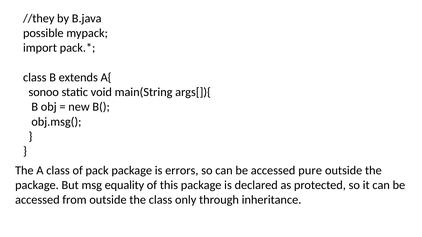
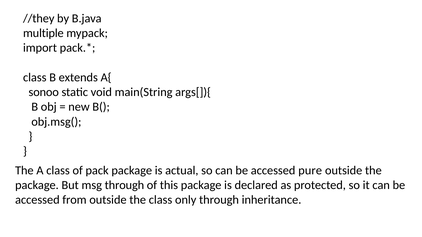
possible: possible -> multiple (43, 33)
errors: errors -> actual (182, 171)
msg equality: equality -> through (124, 185)
